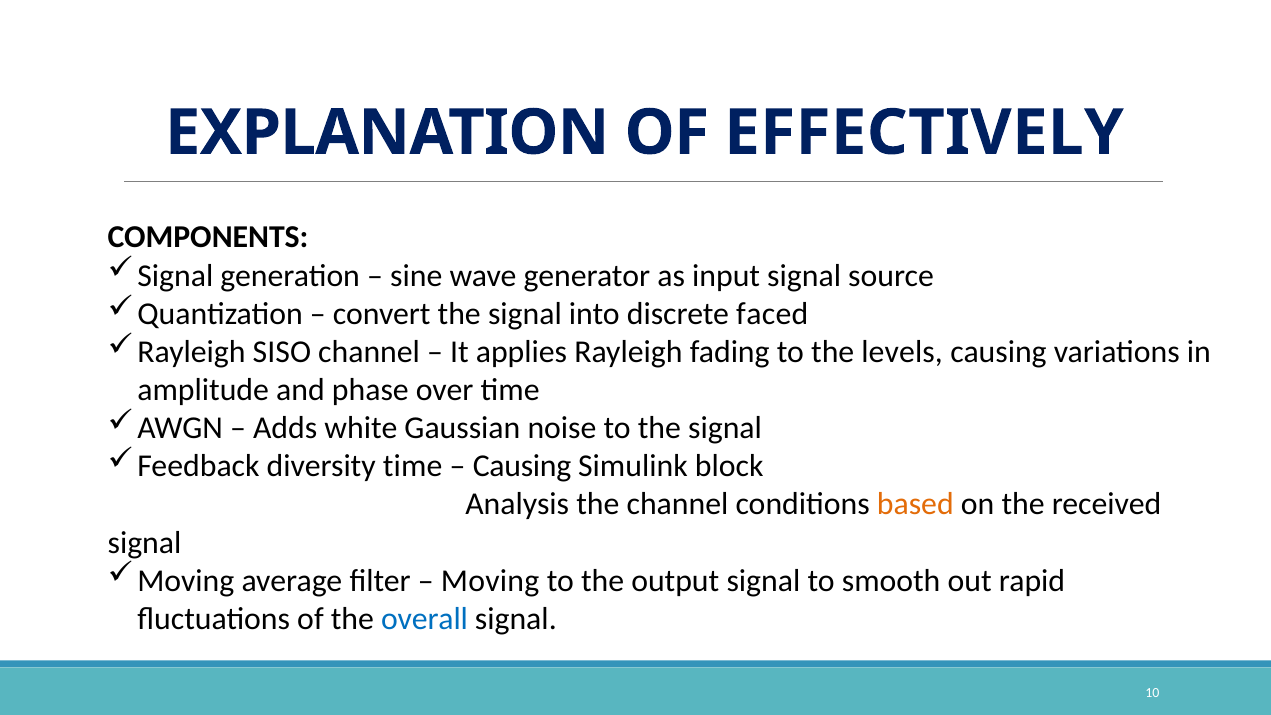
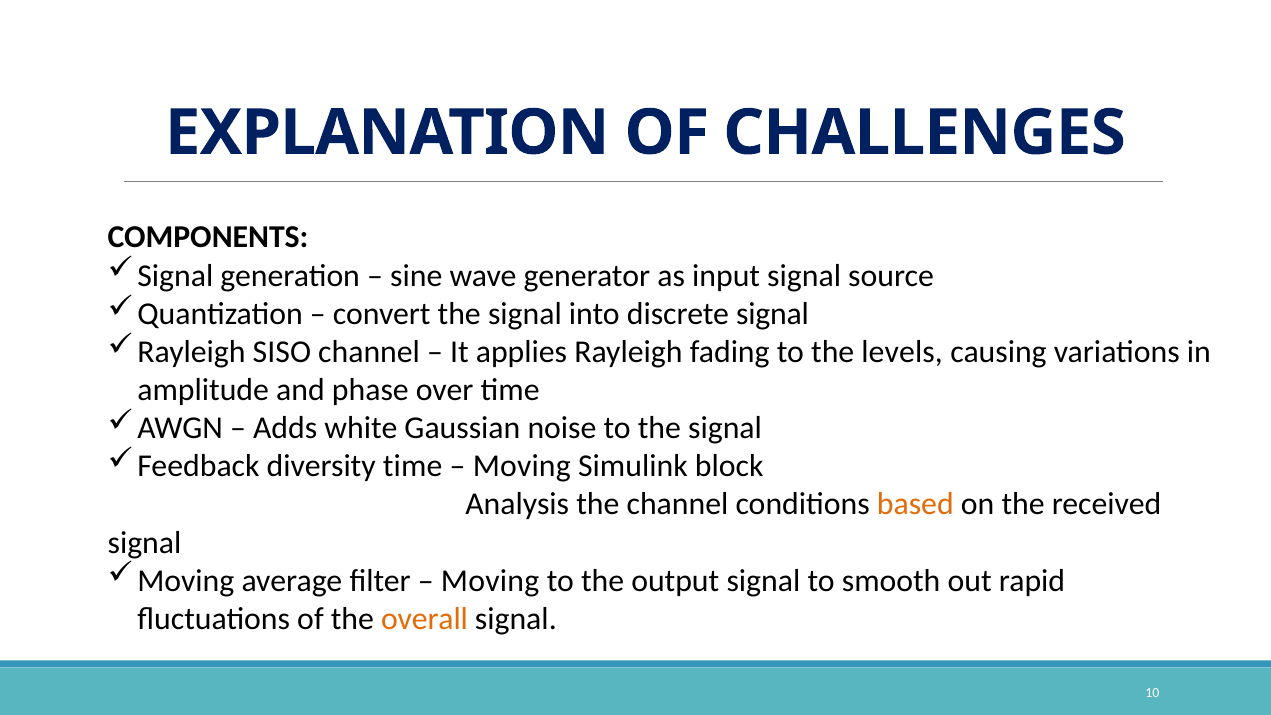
EFFECTIVELY: EFFECTIVELY -> CHALLENGES (925, 133)
discrete faced: faced -> signal (773, 314)
Causing: Causing -> Moving (522, 466)
overall colour: blue -> orange (425, 619)
